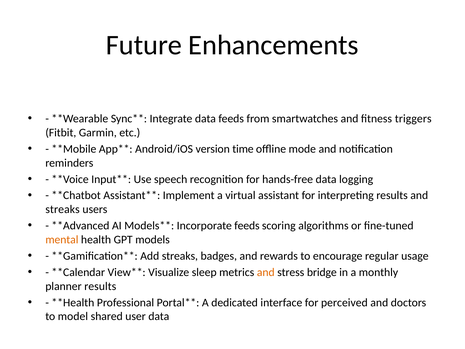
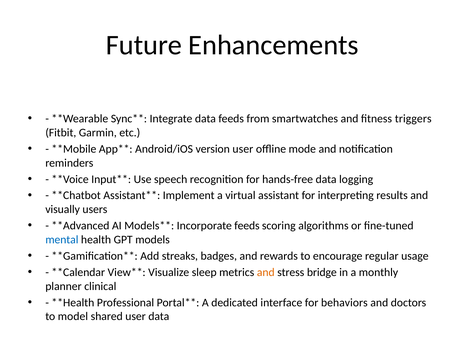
version time: time -> user (243, 149)
streaks: streaks -> visually (63, 209)
mental colour: orange -> blue (62, 240)
planner results: results -> clinical (100, 286)
perceived: perceived -> behaviors (344, 302)
